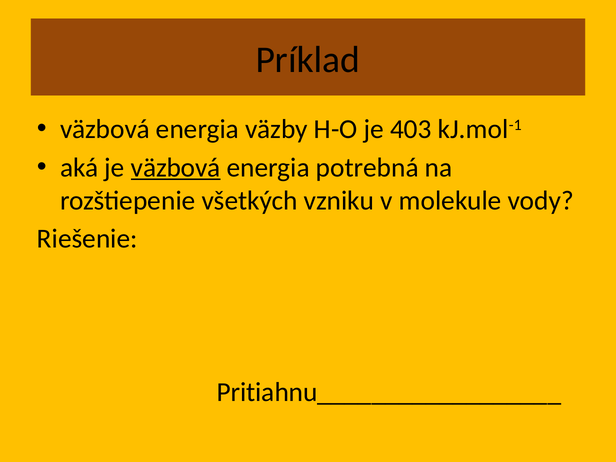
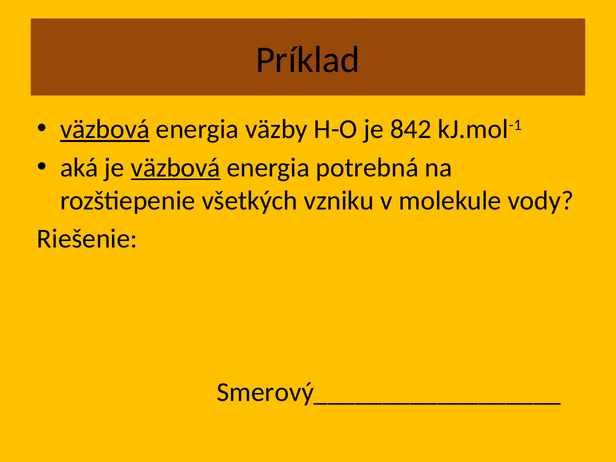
väzbová underline: none -> present (105, 129)
403: 403 -> 842 (411, 129)
Pritiahnu__________________: Pritiahnu__________________ -> Smerový__________________ (389, 392)
